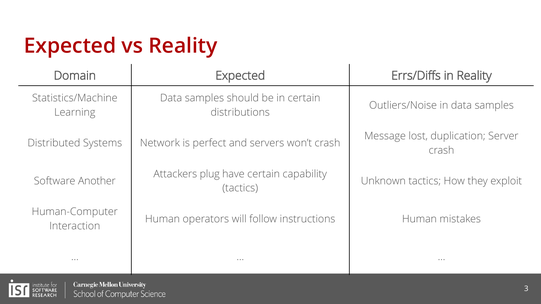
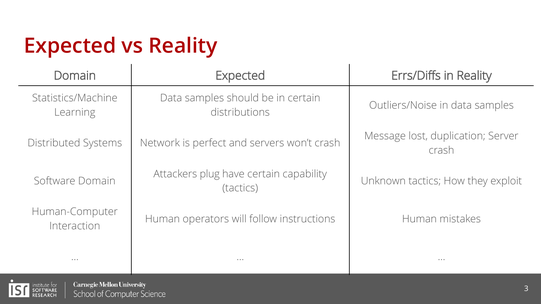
Software Another: Another -> Domain (97, 181)
